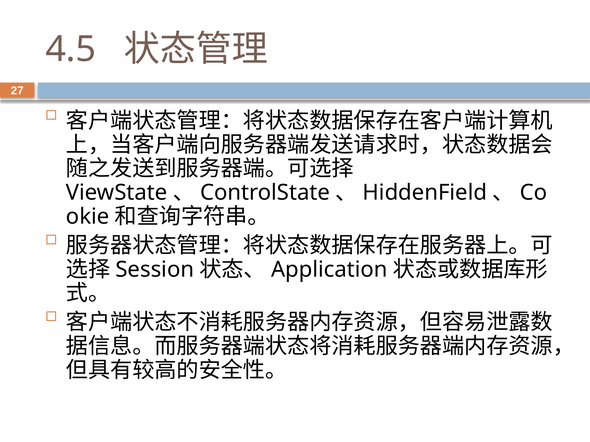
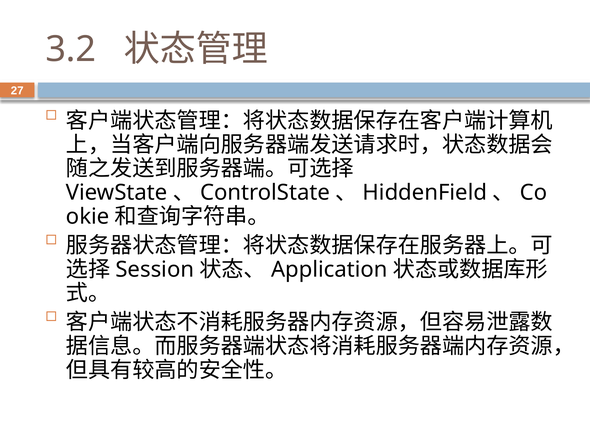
4.5: 4.5 -> 3.2 (71, 49)
